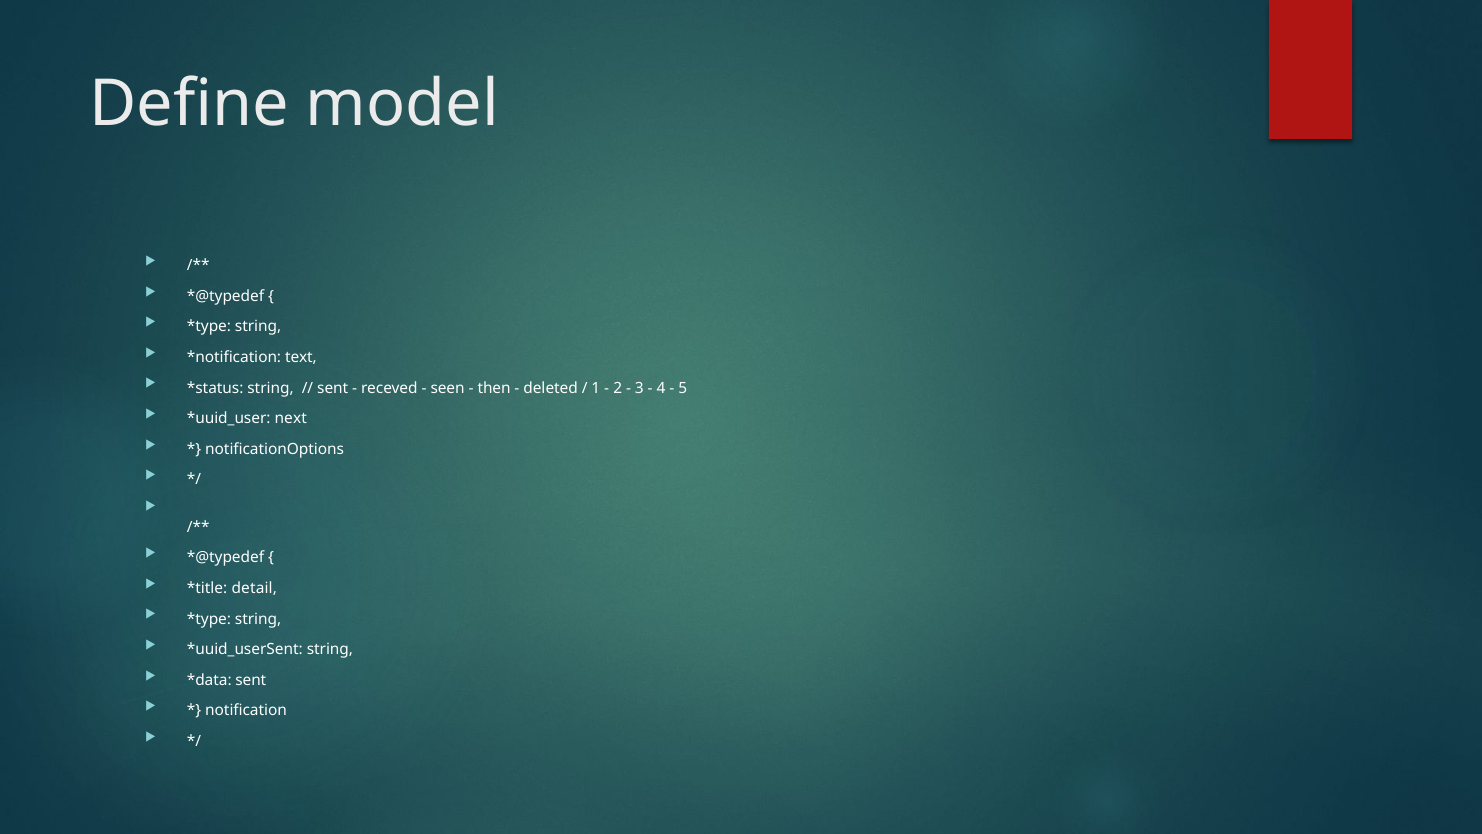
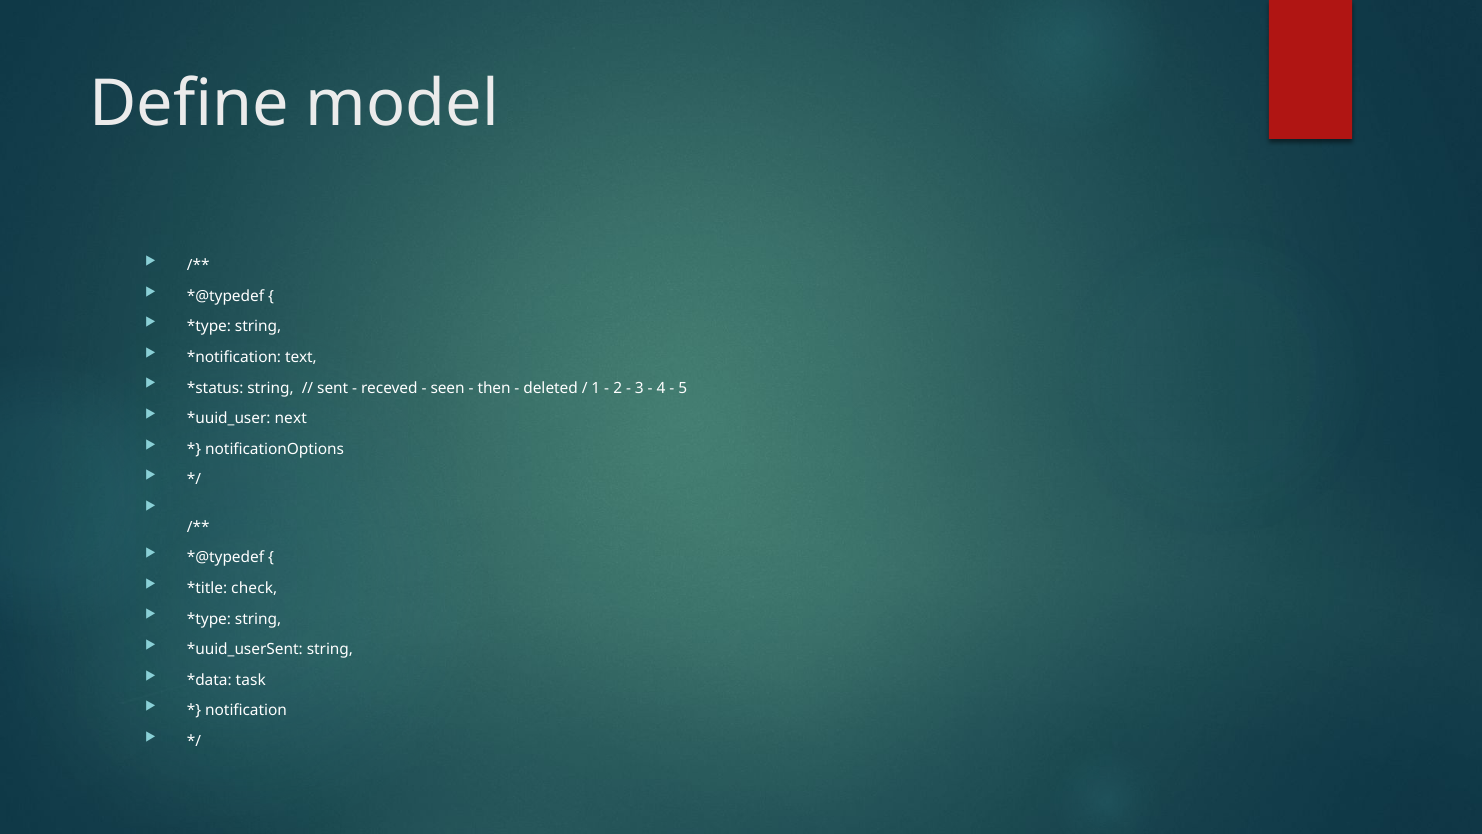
detail: detail -> check (254, 588)
sent: sent -> task (251, 680)
